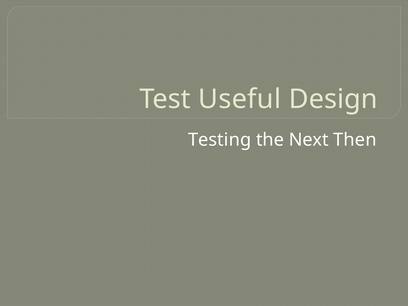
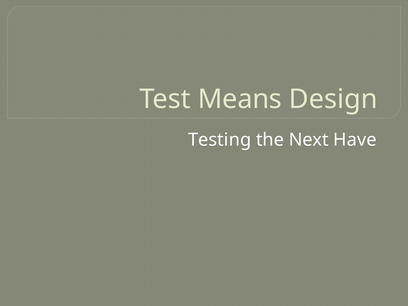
Useful: Useful -> Means (240, 99)
Then: Then -> Have (355, 140)
